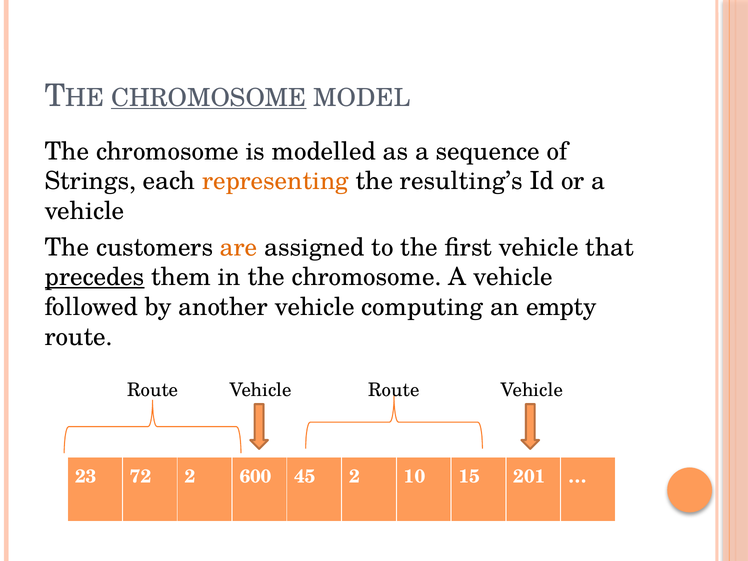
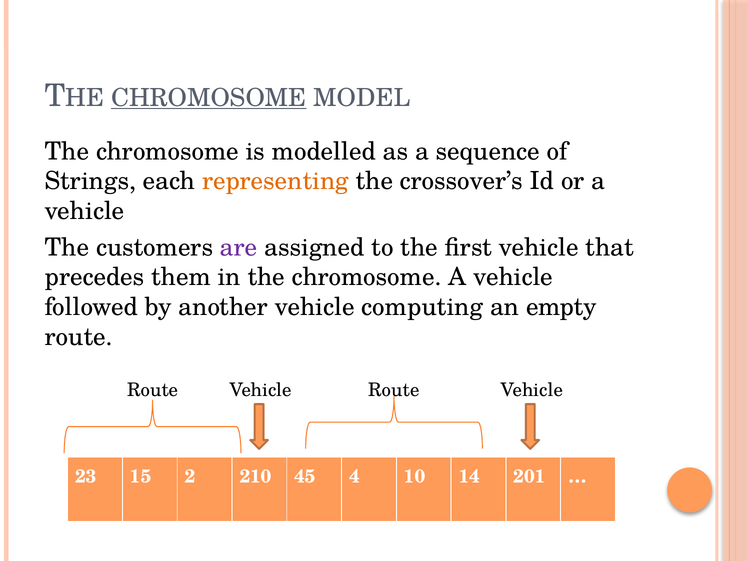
resulting’s: resulting’s -> crossover’s (461, 181)
are colour: orange -> purple (239, 247)
precedes underline: present -> none (95, 277)
72: 72 -> 15 (141, 477)
600: 600 -> 210 (256, 477)
45 2: 2 -> 4 (354, 477)
15: 15 -> 14 (469, 477)
